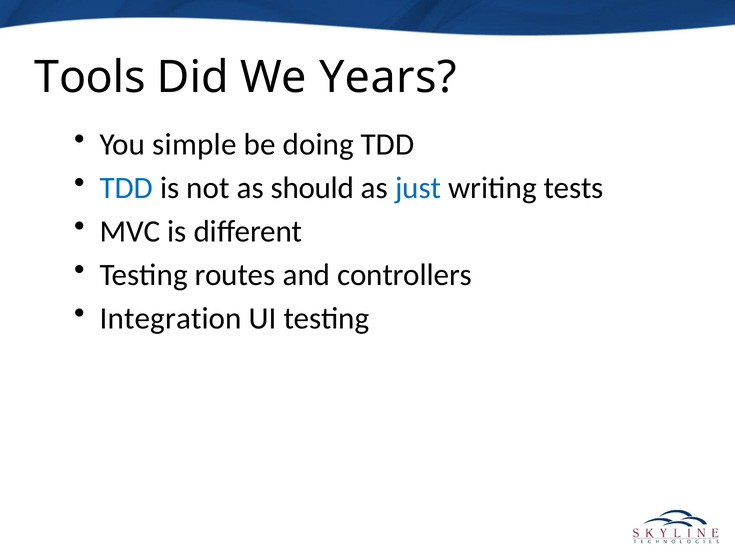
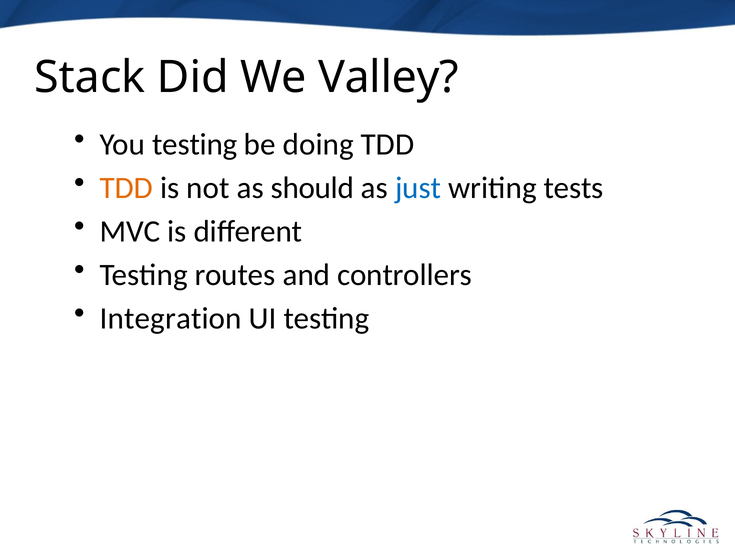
Tools: Tools -> Stack (90, 78)
Years: Years -> Valley (388, 78)
You simple: simple -> testing (195, 144)
TDD colour: blue -> orange (126, 188)
